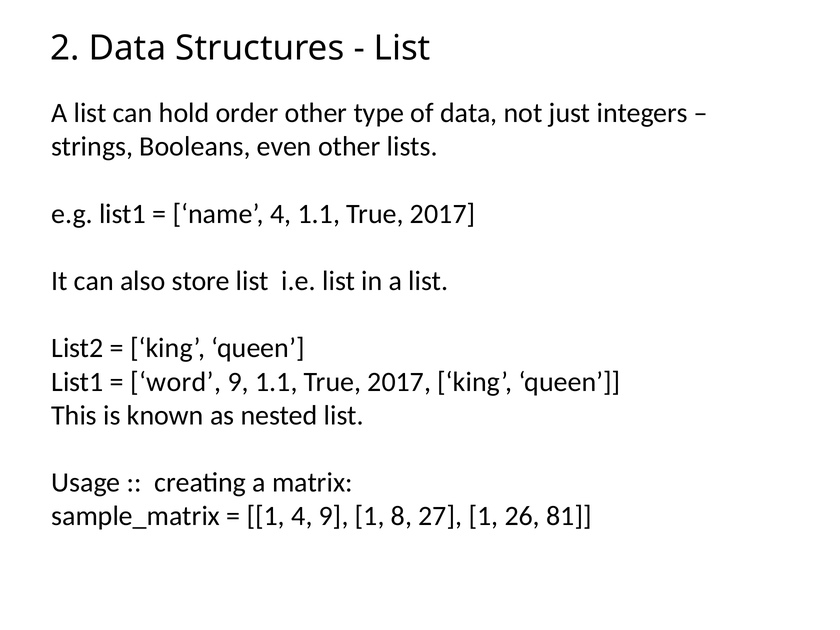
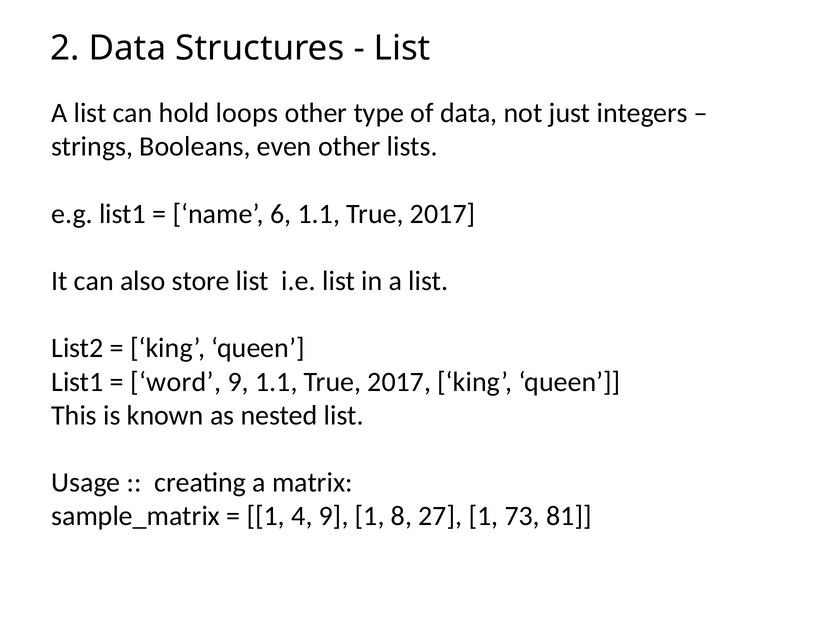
order: order -> loops (247, 113)
name 4: 4 -> 6 (281, 214)
26: 26 -> 73 (522, 516)
